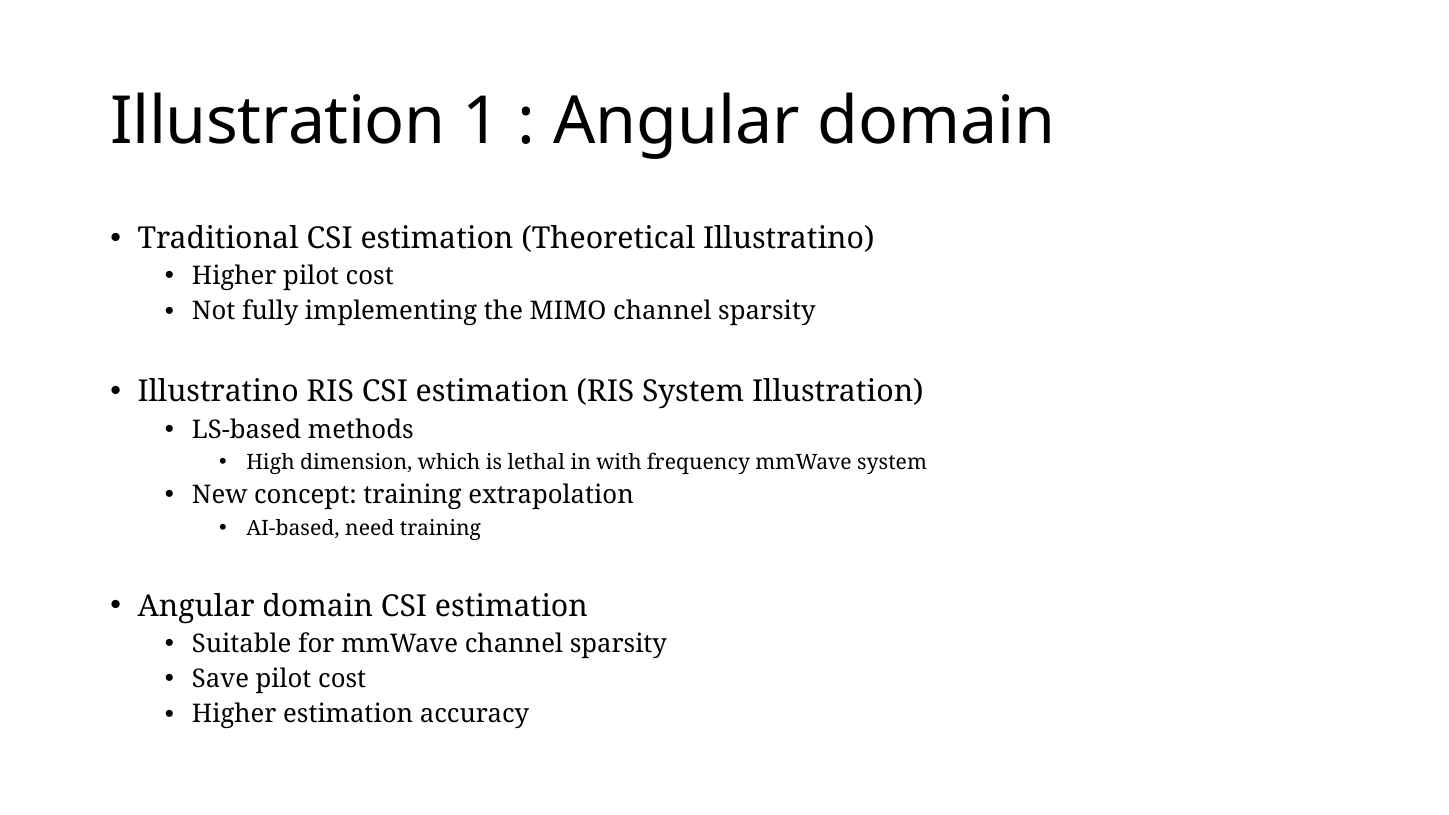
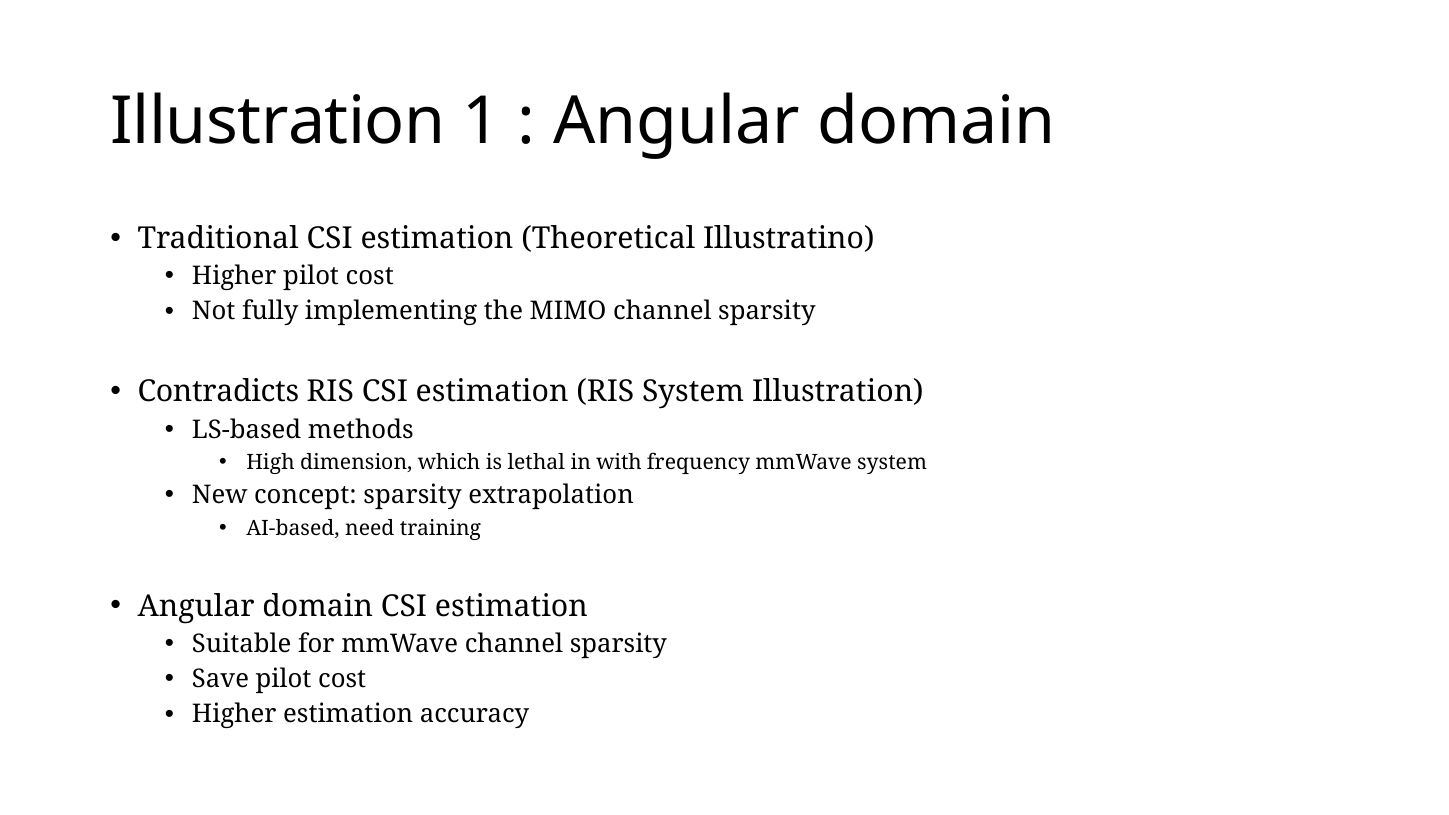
Illustratino: Illustratino -> Contradicts (218, 392)
concept training: training -> sparsity (412, 495)
